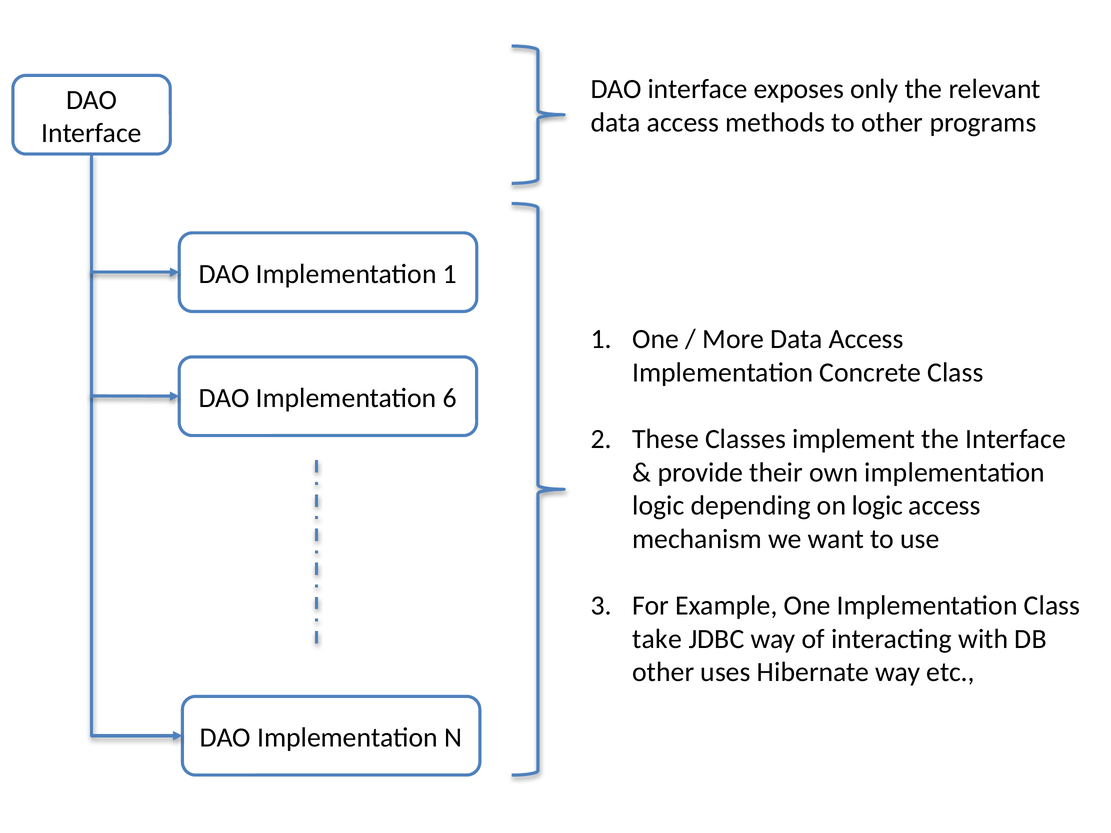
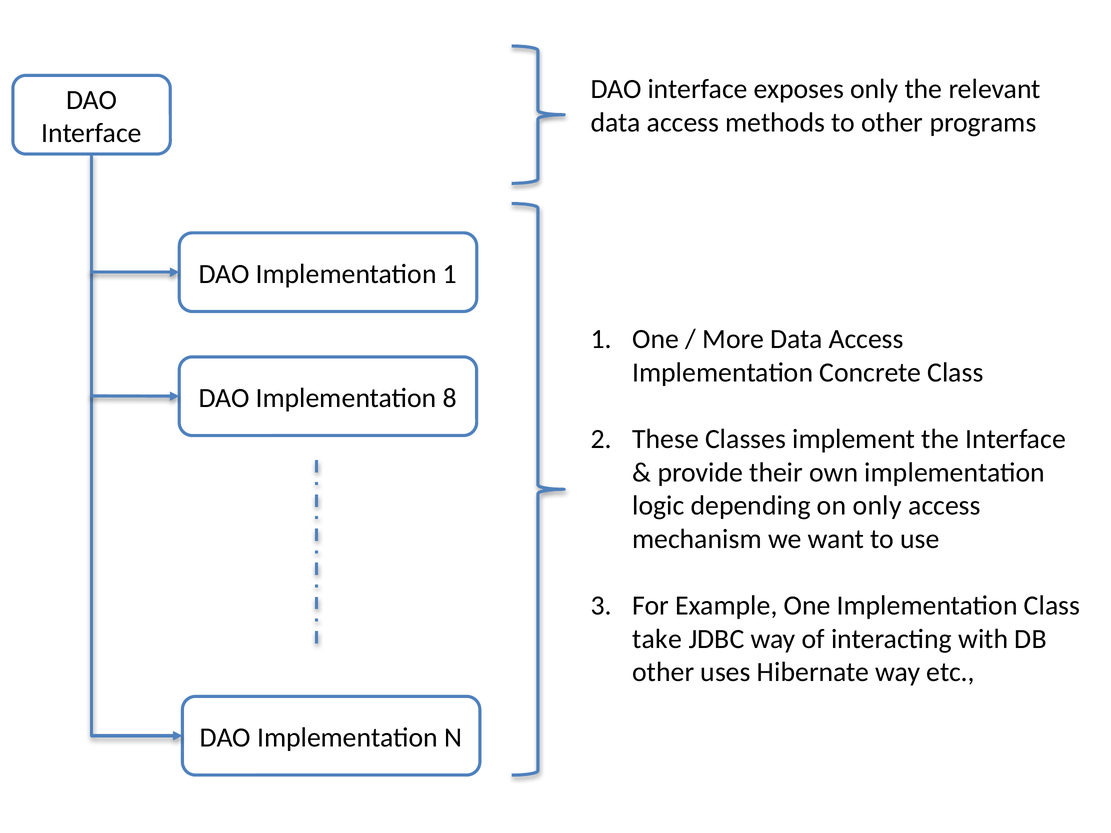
6: 6 -> 8 (450, 398)
on logic: logic -> only (877, 506)
